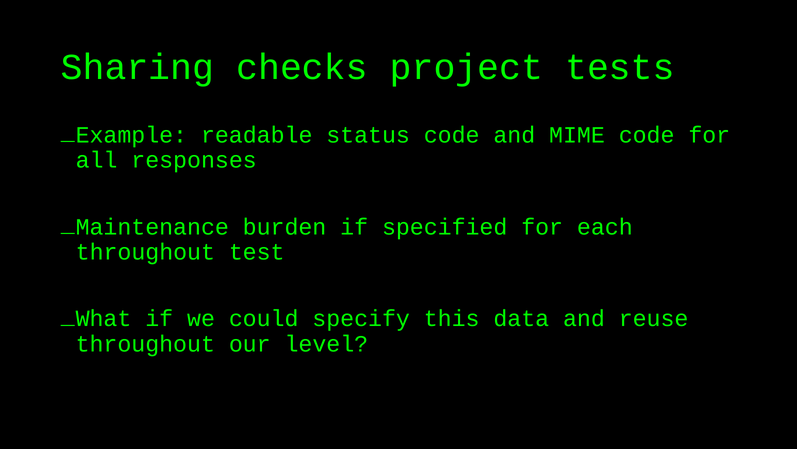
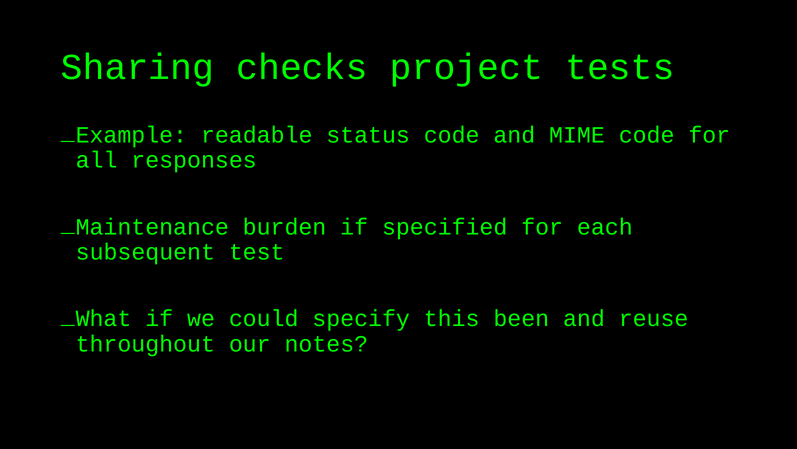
throughout: throughout -> subsequent (145, 252)
data: data -> been (521, 318)
level: level -> notes (326, 343)
